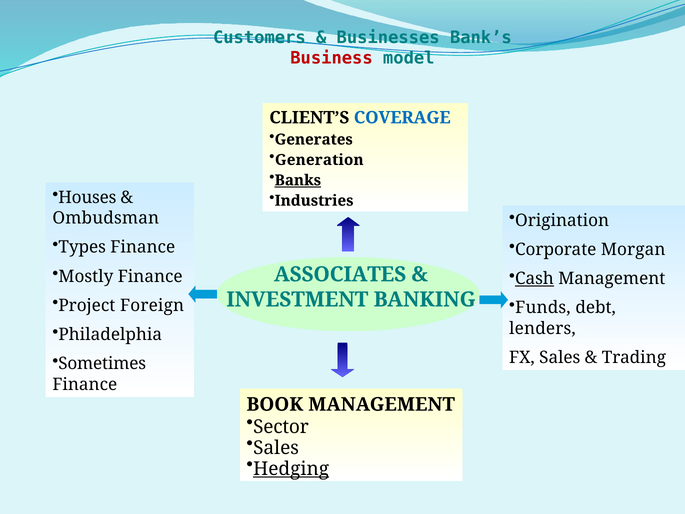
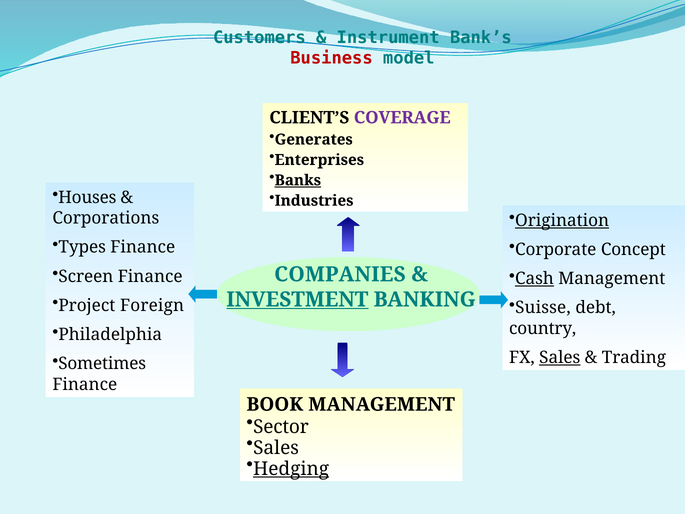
Businesses: Businesses -> Instrument (388, 38)
COVERAGE colour: blue -> purple (402, 118)
Generation: Generation -> Enterprises (319, 160)
Origination underline: none -> present (562, 220)
Ombudsman: Ombudsman -> Corporations (106, 218)
Morgan: Morgan -> Concept (633, 249)
Mostly: Mostly -> Screen (86, 276)
ASSOCIATES: ASSOCIATES -> COMPANIES (340, 274)
INVESTMENT underline: none -> present (297, 299)
Funds: Funds -> Suisse (543, 308)
lenders: lenders -> country (543, 328)
Sales underline: none -> present (560, 357)
